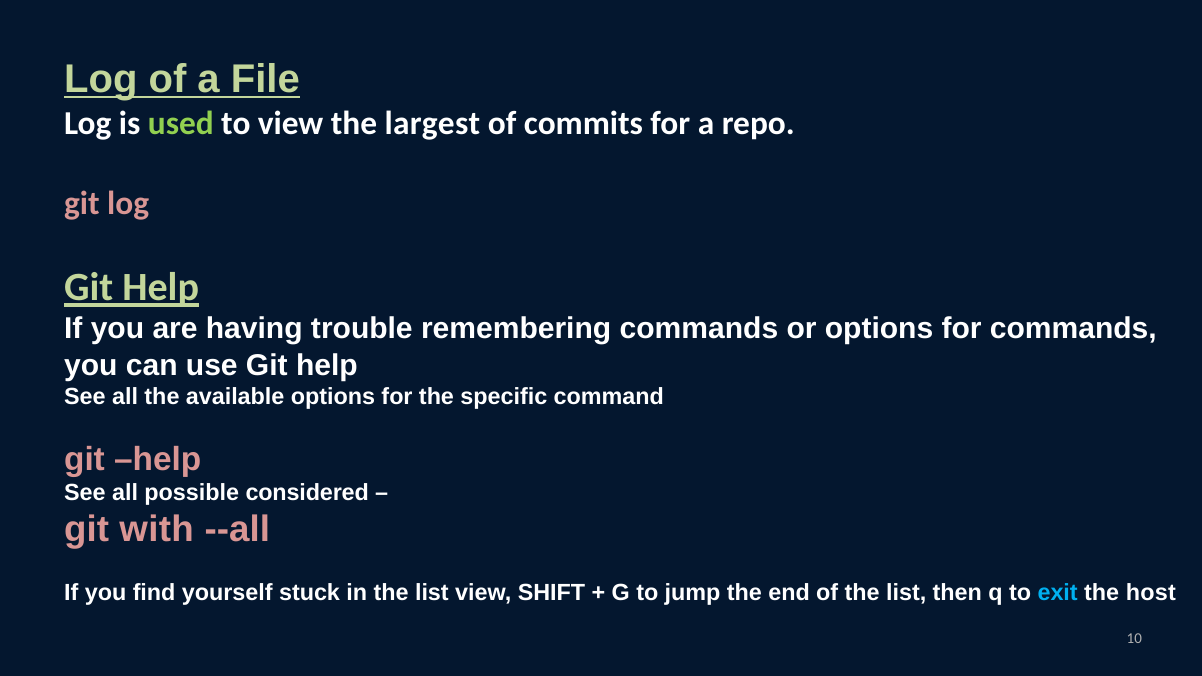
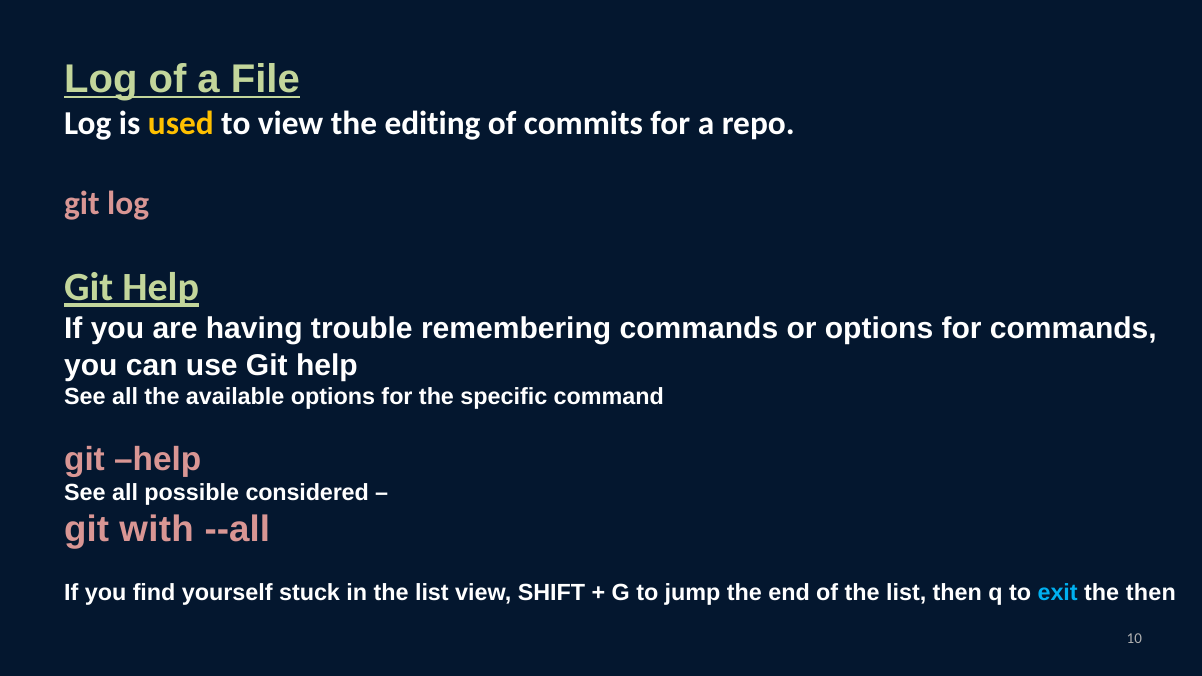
used colour: light green -> yellow (181, 123)
largest: largest -> editing (433, 123)
the host: host -> then (1151, 593)
